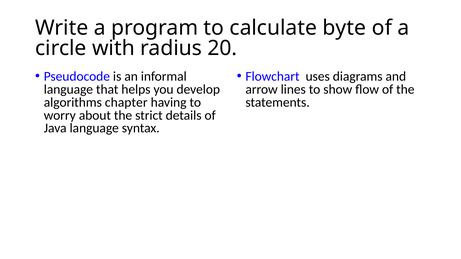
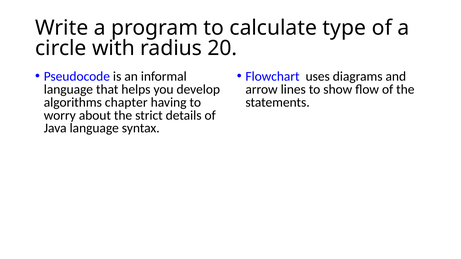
byte: byte -> type (344, 28)
